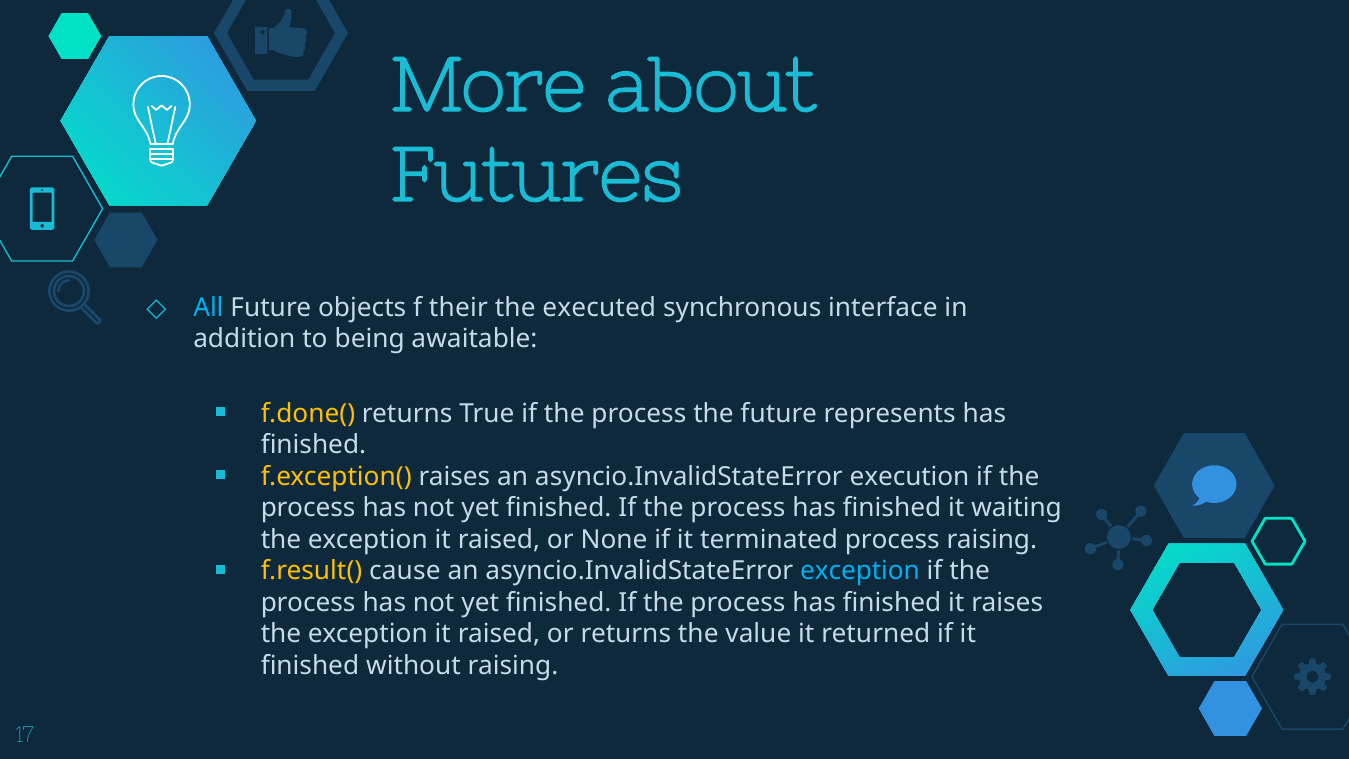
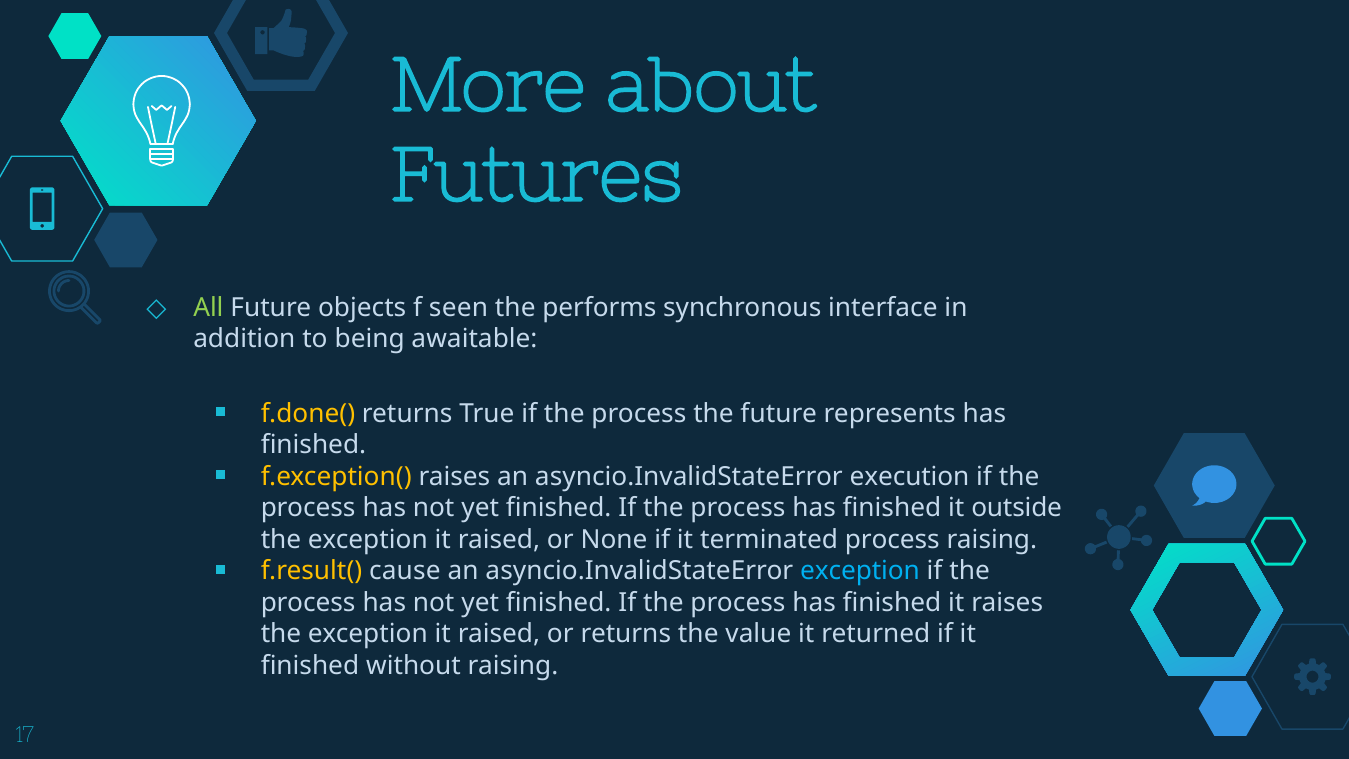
All colour: light blue -> light green (208, 308)
their: their -> seen (458, 308)
executed: executed -> performs (599, 308)
waiting: waiting -> outside (1017, 508)
